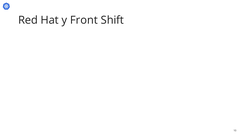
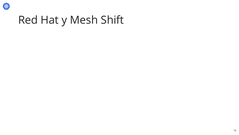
Front: Front -> Mesh (84, 20)
